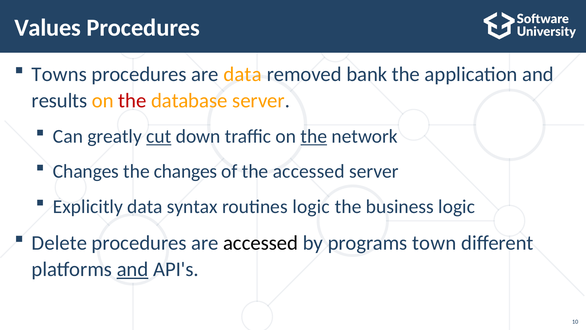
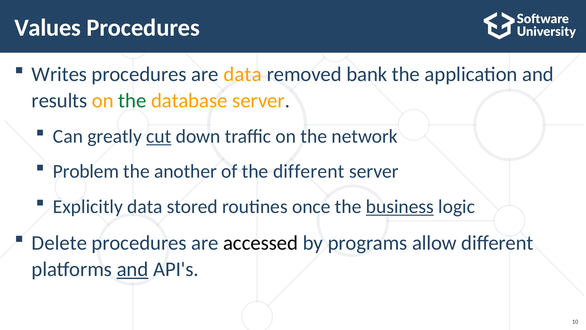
Towns: Towns -> Writes (59, 74)
the colour: red -> green (132, 100)
the underline: present -> none (314, 136)
Changes: Changes -> Problem (86, 171)
the changes: changes -> another (186, 171)
the accessed: accessed -> different (309, 171)
syntax: syntax -> stored (192, 206)
routines logic: logic -> once (311, 206)
business underline: none -> present (400, 206)
town: town -> allow (434, 243)
